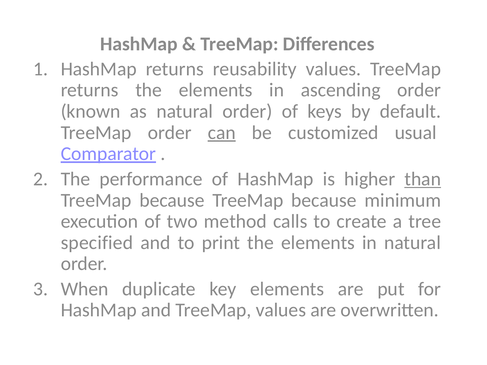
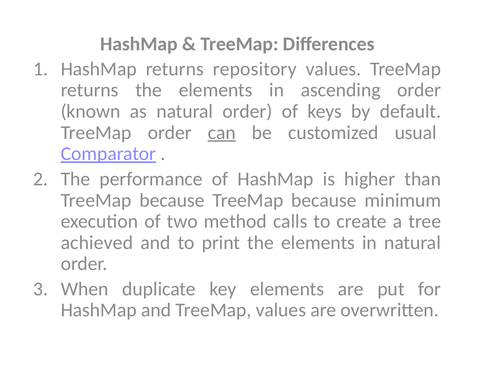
reusability: reusability -> repository (255, 69)
than underline: present -> none (423, 179)
specified: specified -> achieved (97, 243)
